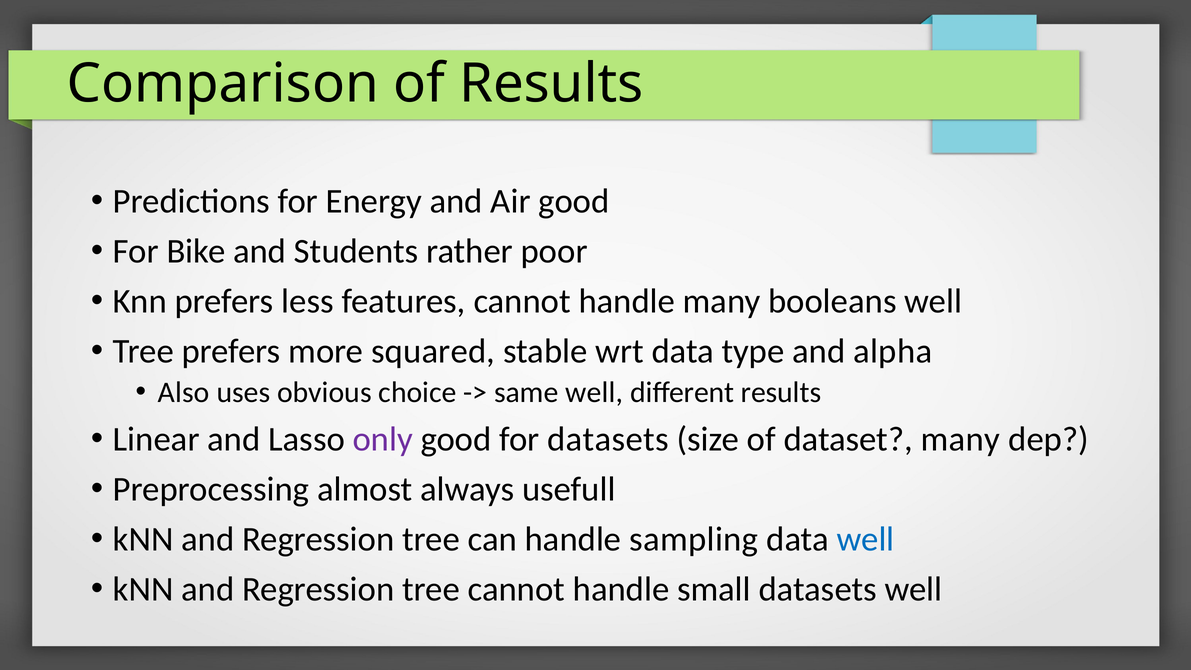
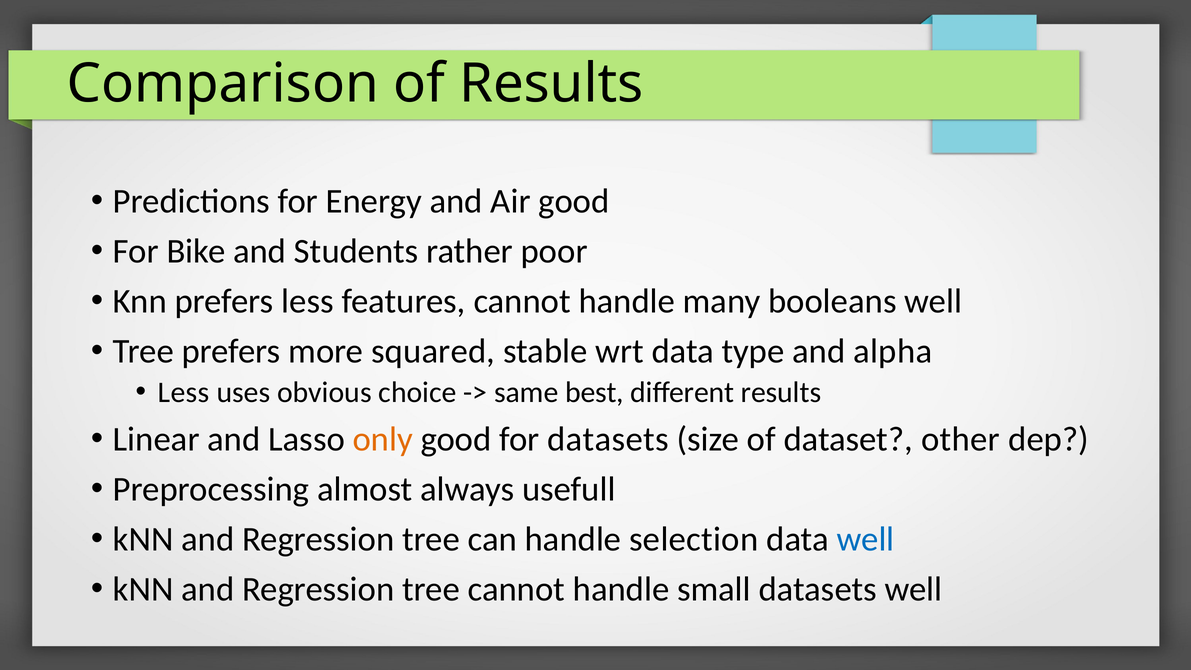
Also: Also -> Less (184, 392)
same well: well -> best (594, 392)
only colour: purple -> orange (383, 439)
dataset many: many -> other (960, 439)
sampling: sampling -> selection (694, 539)
